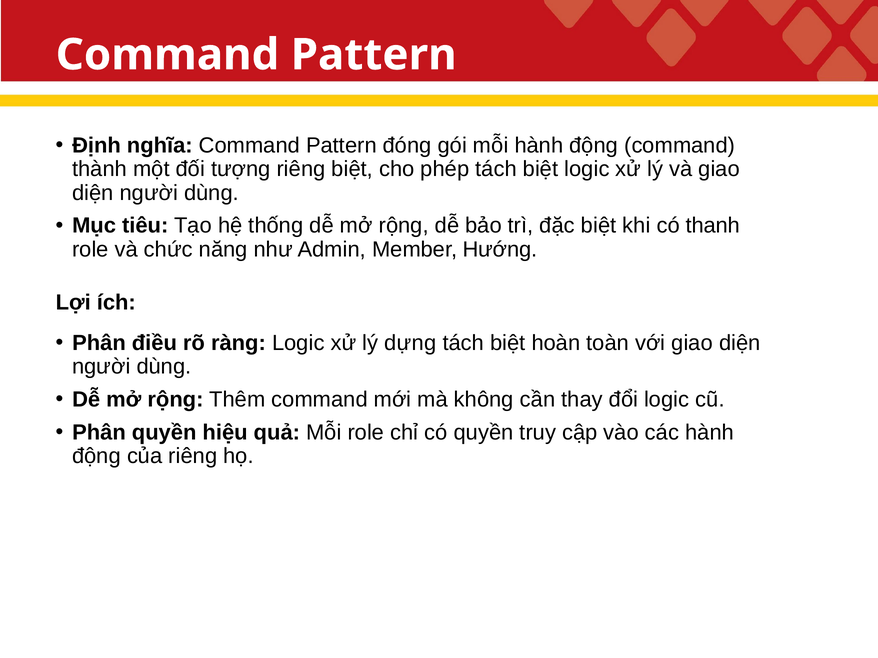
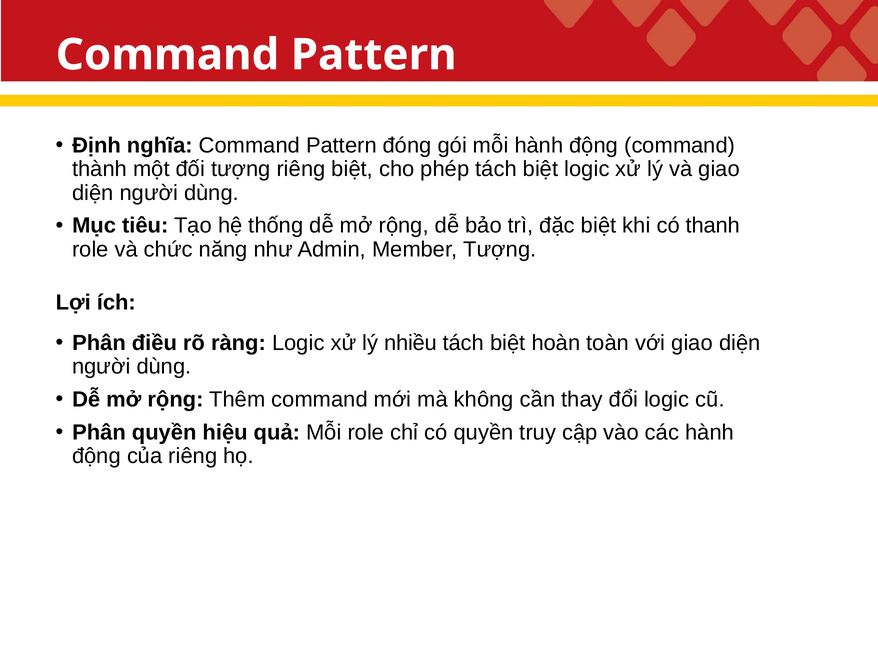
Member Hướng: Hướng -> Tượng (500, 250)
dựng: dựng -> nhiều (411, 343)
